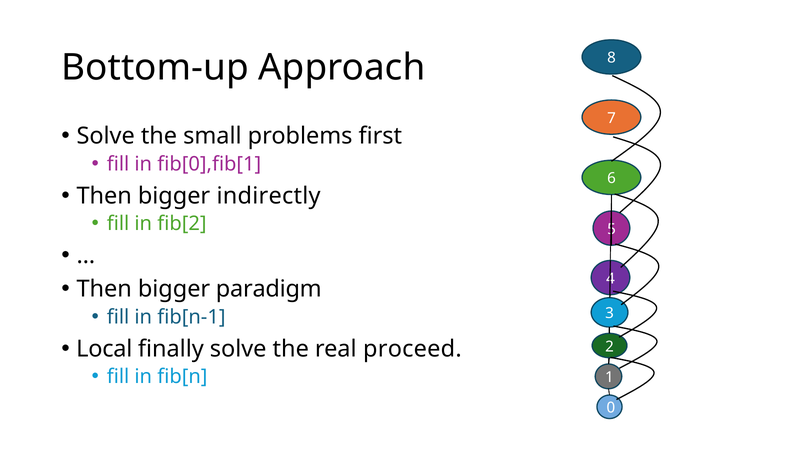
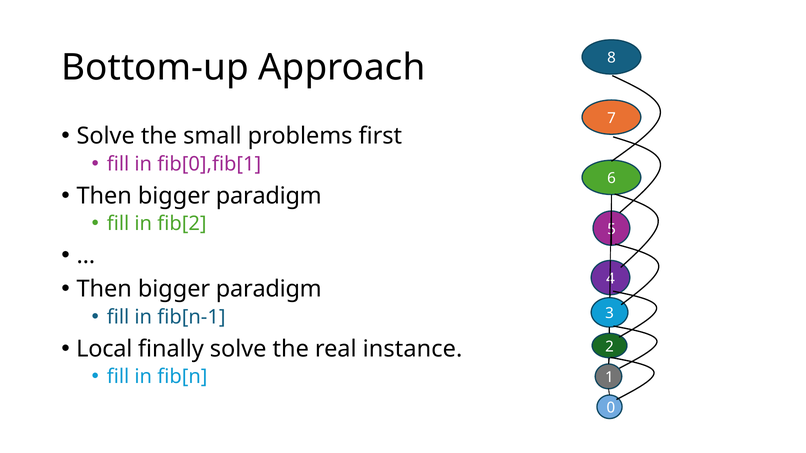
indirectly: indirectly -> paradigm (269, 196)
proceed: proceed -> instance (412, 349)
